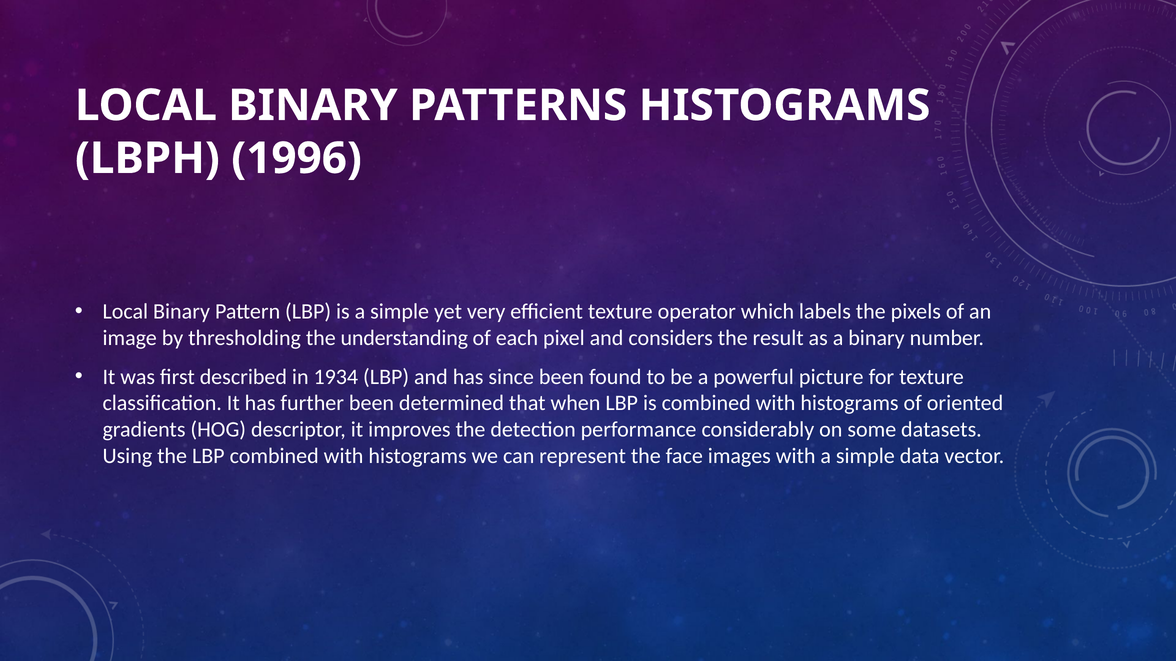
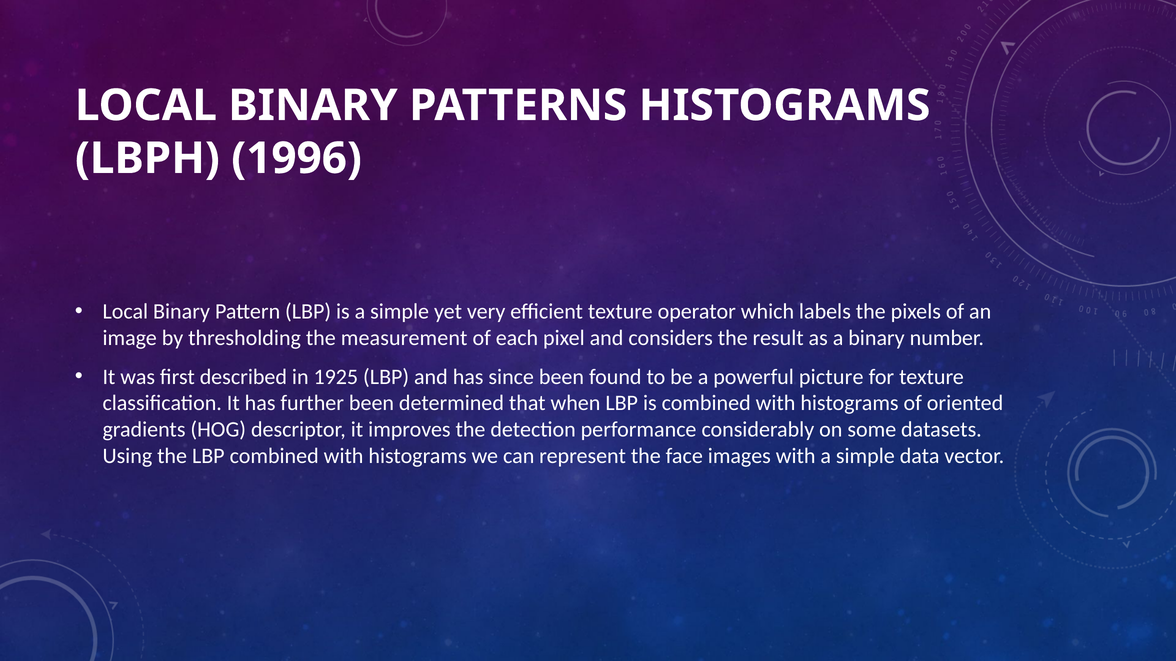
understanding: understanding -> measurement (404, 338)
1934: 1934 -> 1925 (336, 377)
